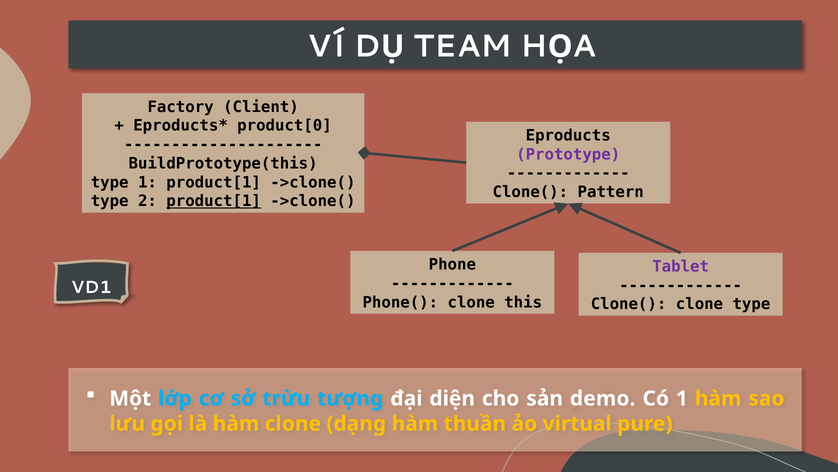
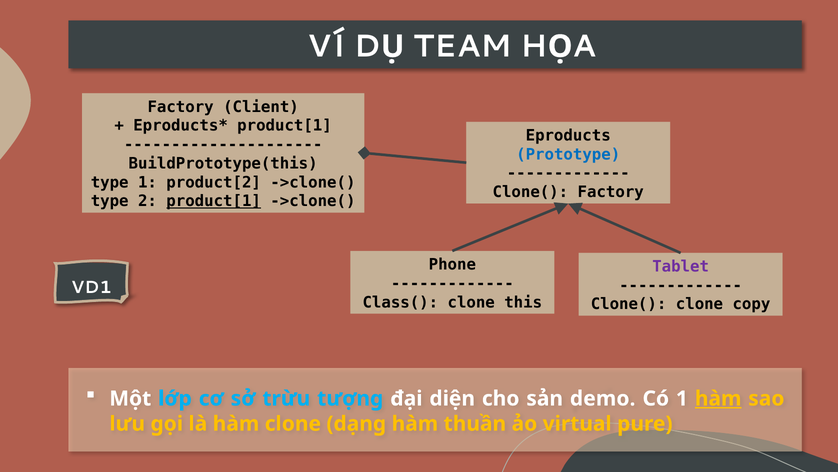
product[0: product[0 -> product[1 (285, 126)
Prototype colour: purple -> blue (568, 154)
1 product[1: product[1 -> product[2 (214, 182)
Clone( Pattern: Pattern -> Factory (611, 192)
Phone(: Phone( -> Class( (400, 302)
clone type: type -> copy (751, 304)
hàm underline: none -> present (718, 398)
